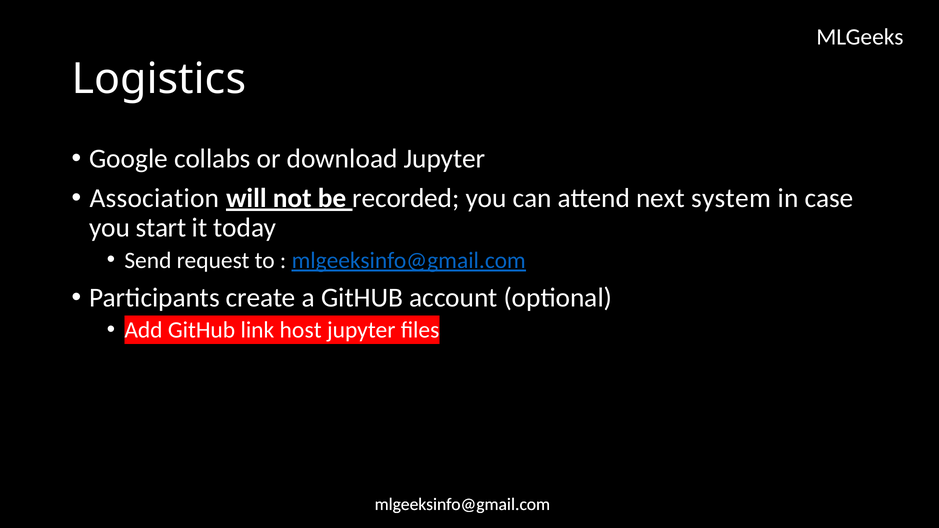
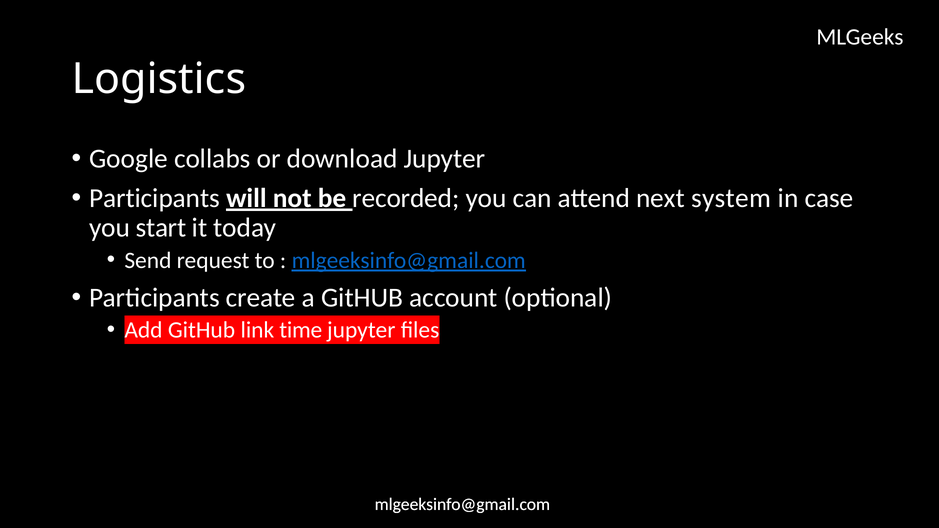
Association: Association -> Participants (155, 198)
host: host -> time (301, 330)
